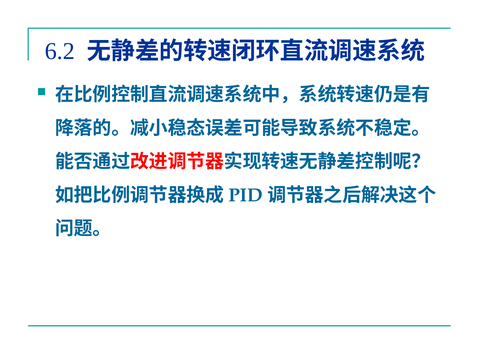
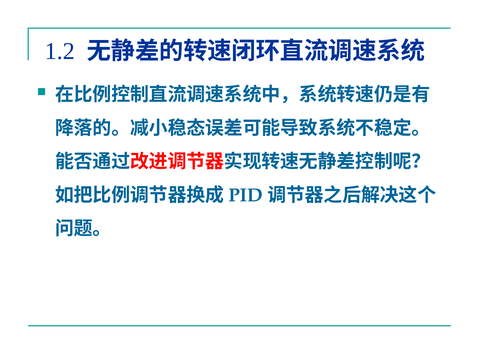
6.2: 6.2 -> 1.2 (60, 51)
